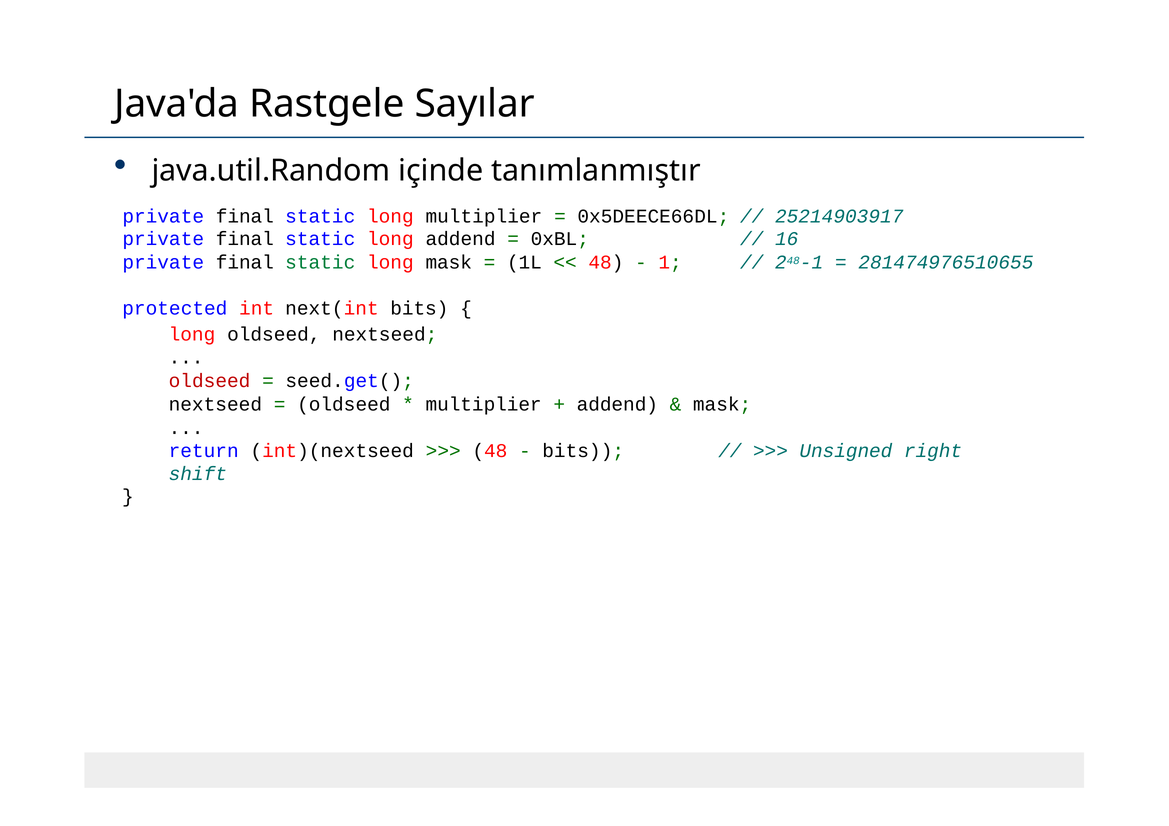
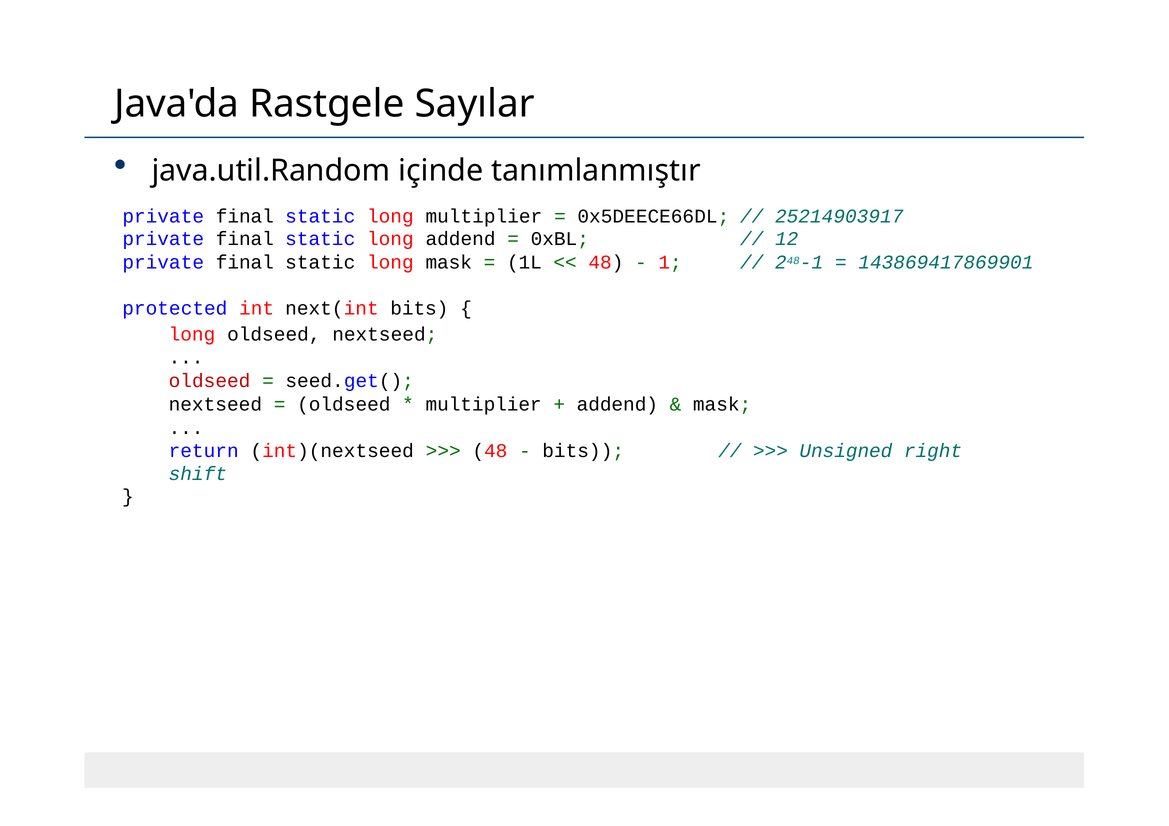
16: 16 -> 12 (787, 239)
static colour: green -> black (320, 262)
281474976510655: 281474976510655 -> 143869417869901 (946, 262)
